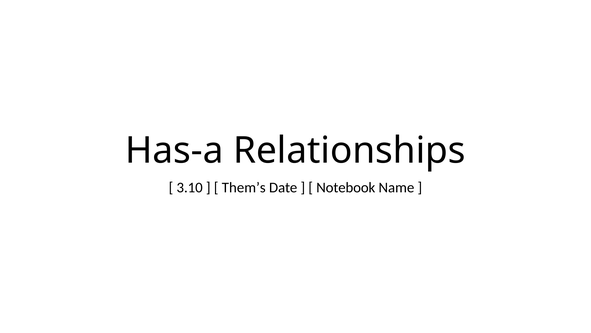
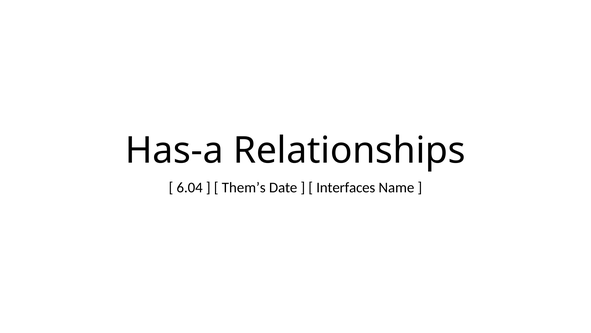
3.10: 3.10 -> 6.04 (190, 187)
Notebook: Notebook -> Interfaces (346, 187)
